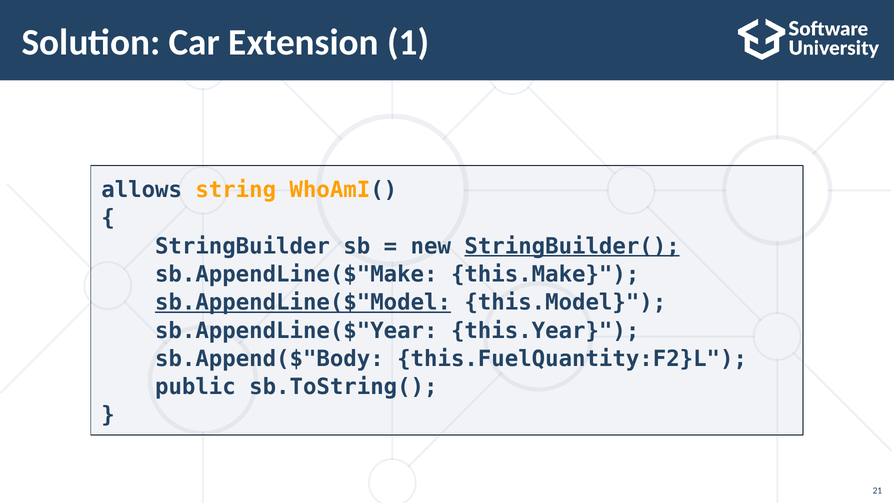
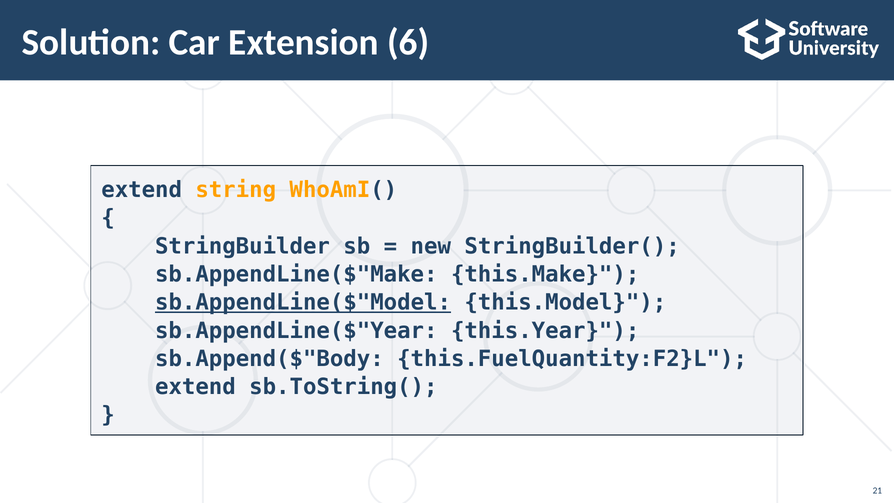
1: 1 -> 6 (408, 42)
allows: allows -> extend (142, 190)
StringBuilder( underline: present -> none (572, 246)
public: public -> extend (195, 387)
